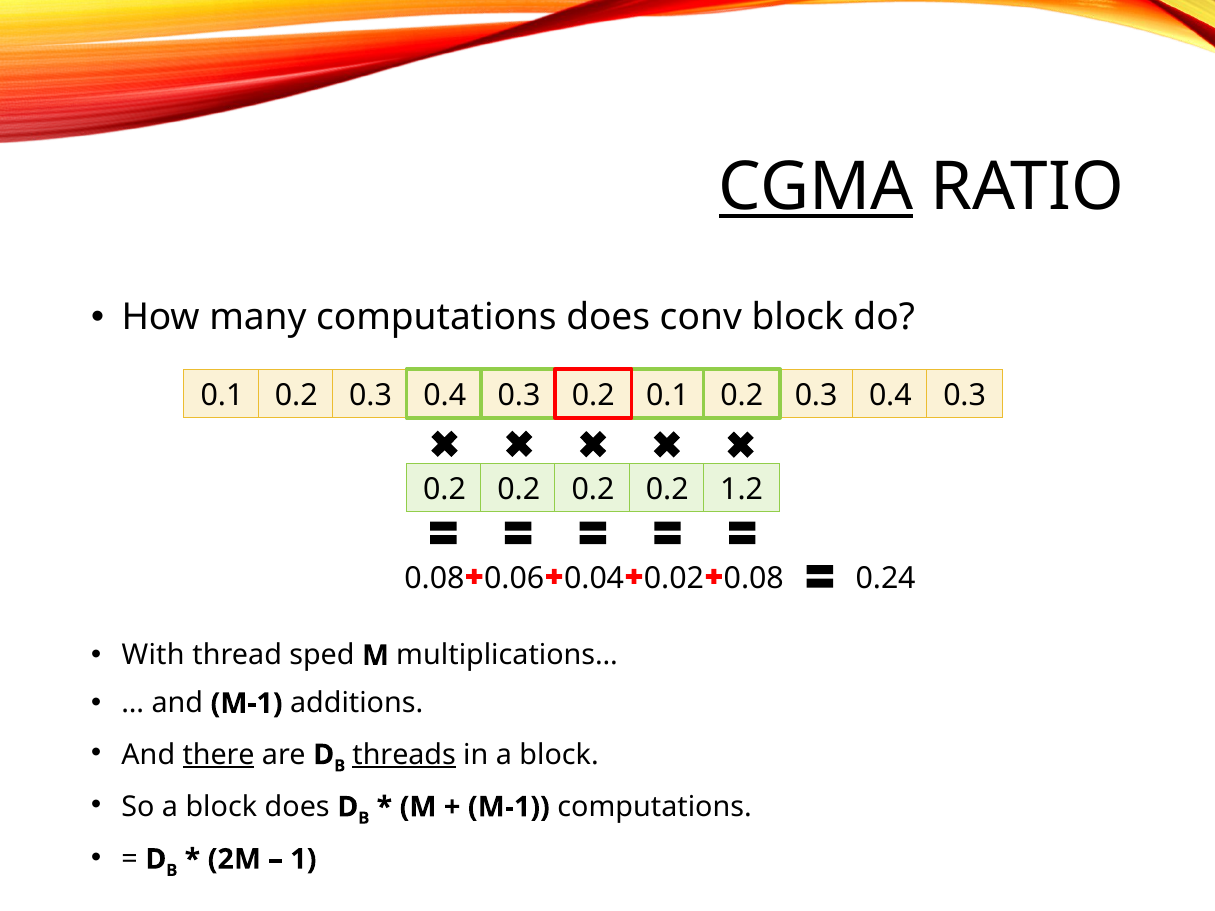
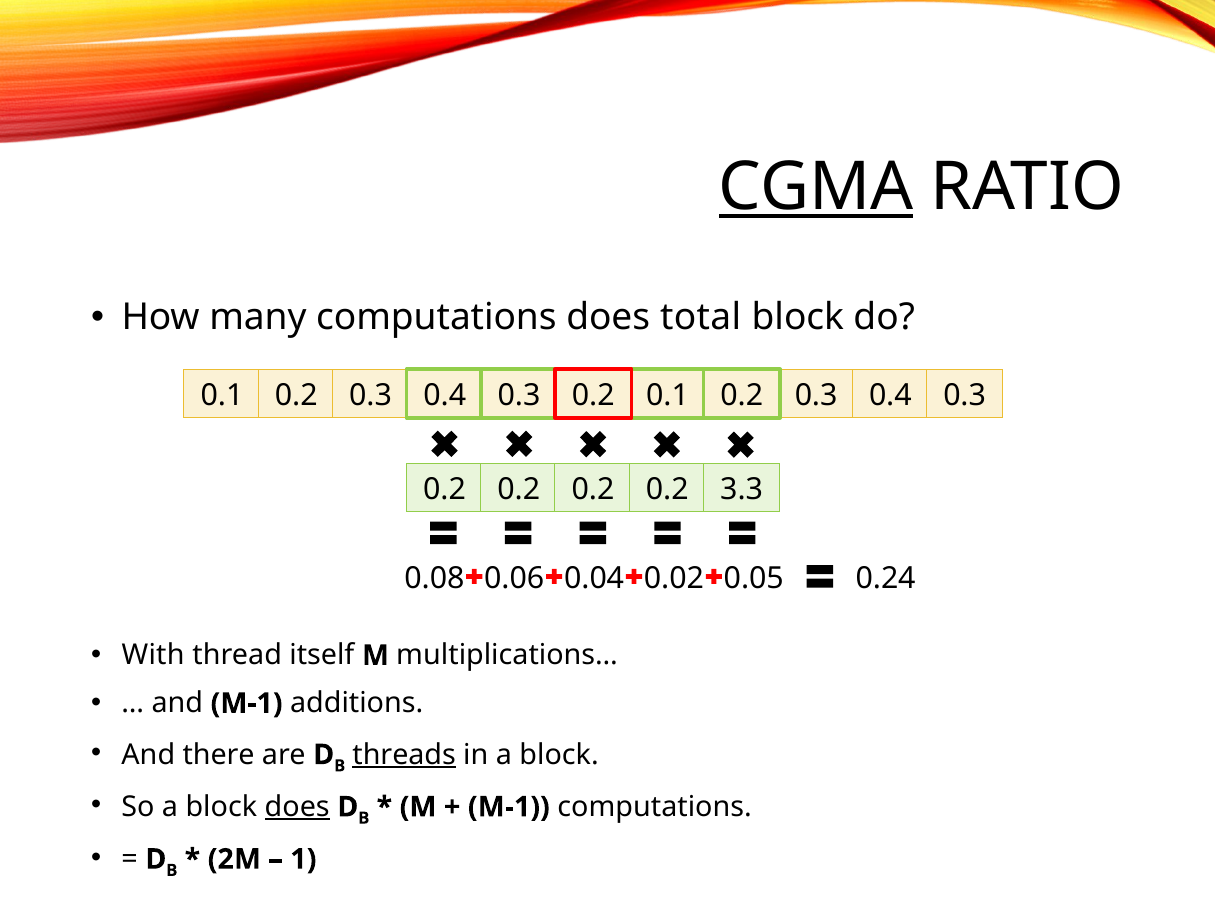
conv: conv -> total (701, 317)
1.2: 1.2 -> 3.3 (742, 489)
0.02 0.08: 0.08 -> 0.05 (754, 578)
sped: sped -> itself (322, 656)
there underline: present -> none (219, 755)
does underline: none -> present (297, 807)
